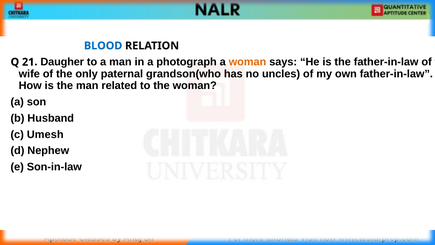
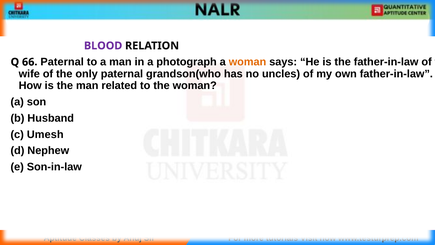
BLOOD colour: blue -> purple (103, 46)
21: 21 -> 66 (28, 62)
Daugher: Daugher -> Paternal (62, 62)
